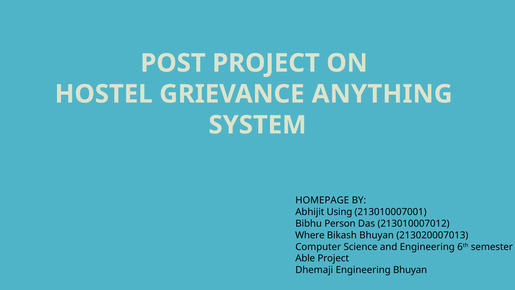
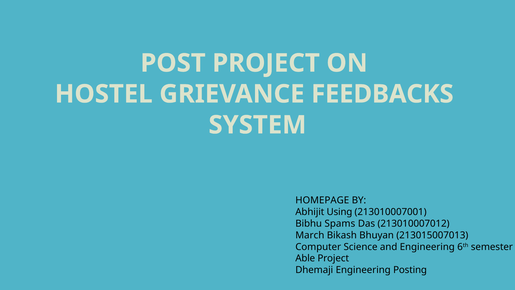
ANYTHING: ANYTHING -> FEEDBACKS (382, 94)
Person: Person -> Spams (340, 223)
Where: Where -> March (310, 235)
213020007013: 213020007013 -> 213015007013 (432, 235)
Engineering Bhuyan: Bhuyan -> Posting (410, 270)
